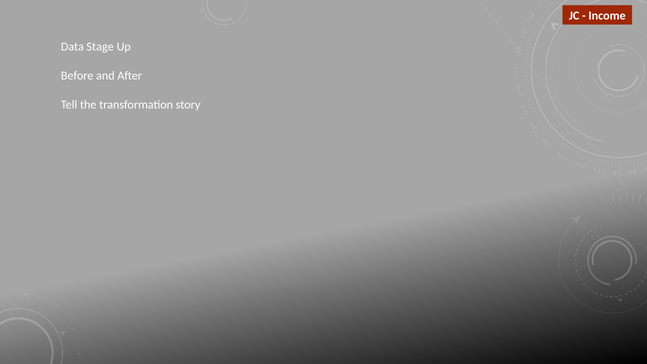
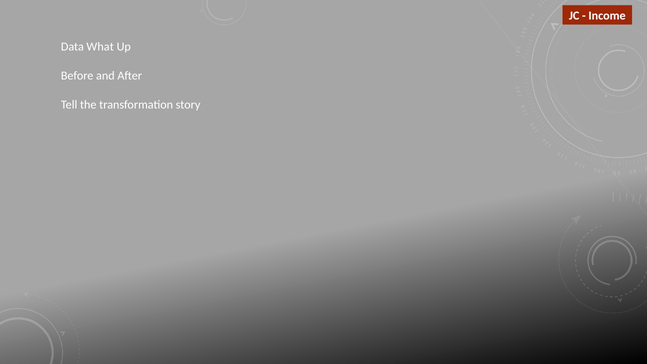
Stage: Stage -> What (100, 46)
